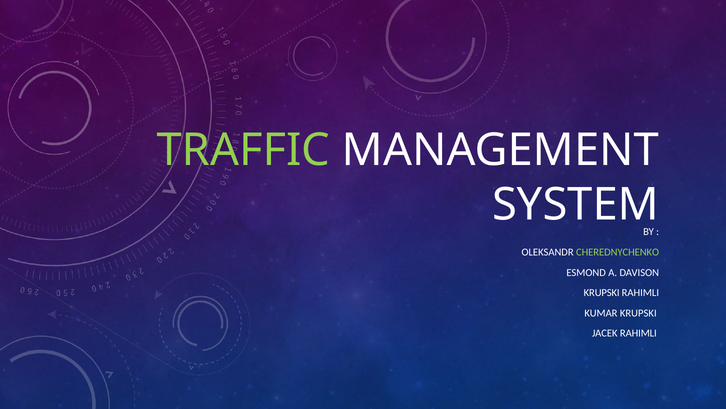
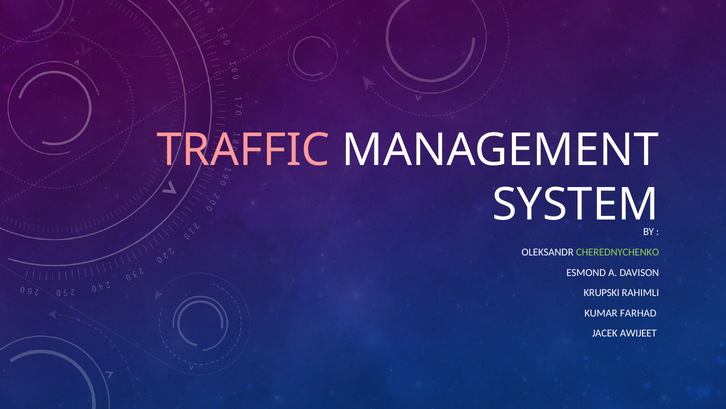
TRAFFIC colour: light green -> pink (243, 150)
KUMAR KRUPSKI: KRUPSKI -> FARHAD (638, 313)
JACEK RAHIMLI: RAHIMLI -> AWIJEET (638, 333)
